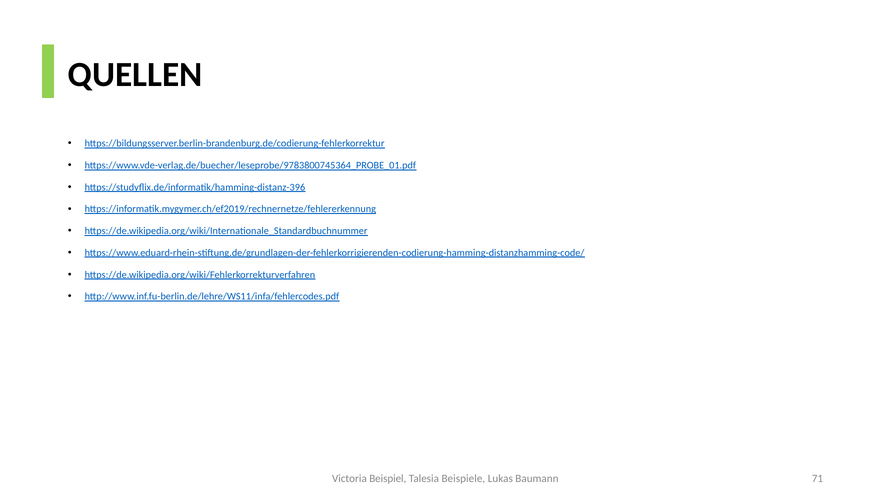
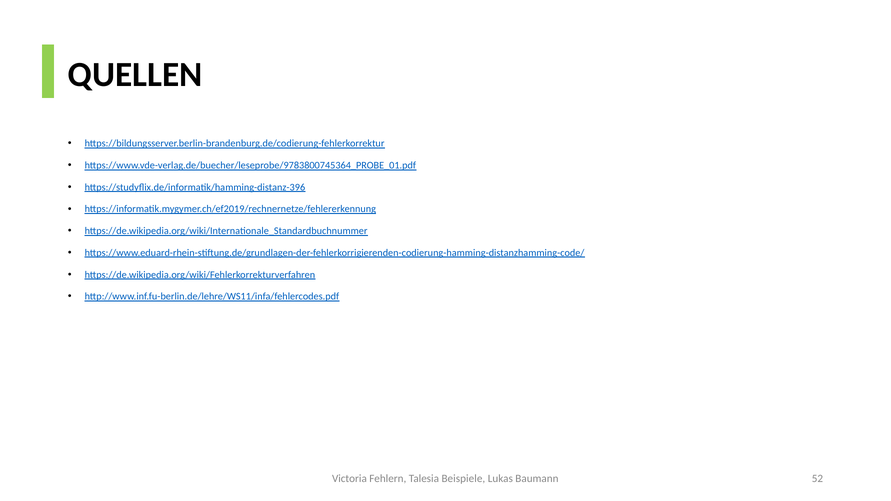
Beispiel: Beispiel -> Fehlern (388, 479)
71: 71 -> 52 (817, 479)
